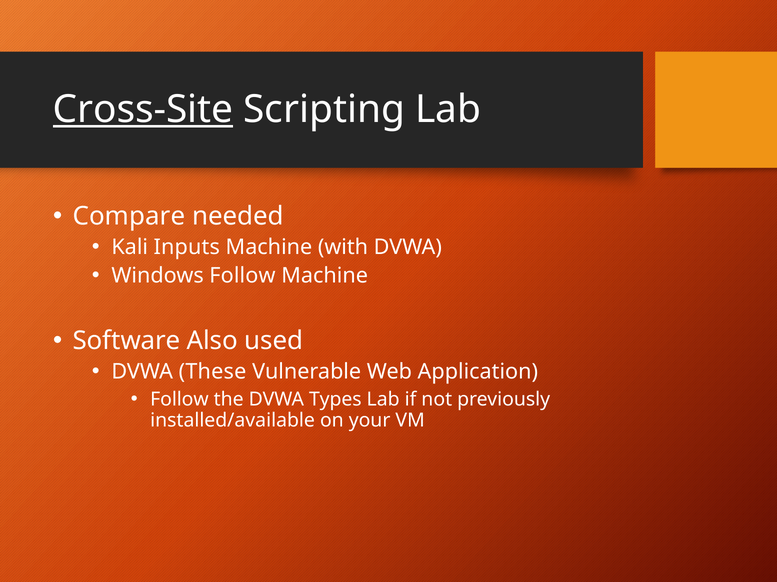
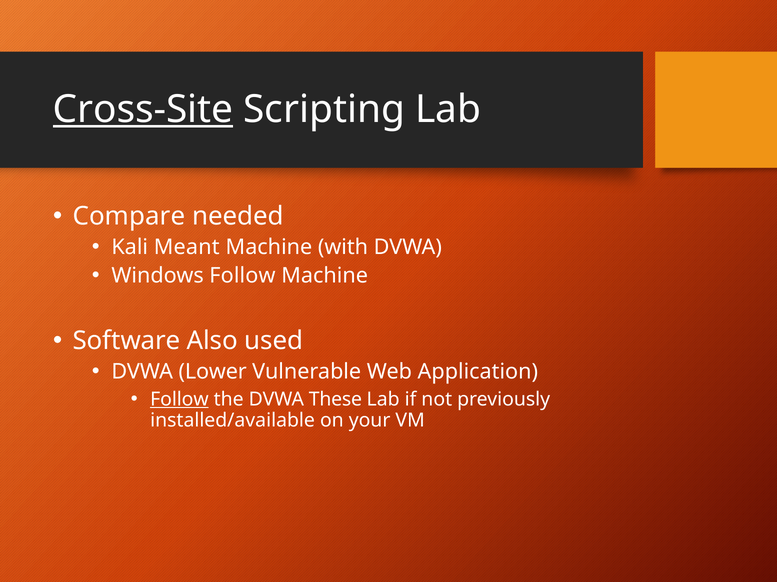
Inputs: Inputs -> Meant (187, 247)
These: These -> Lower (213, 372)
Follow underline: none -> present (179, 400)
Types: Types -> These (335, 400)
